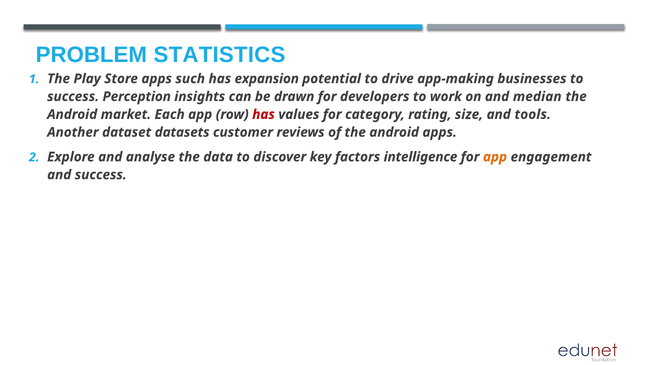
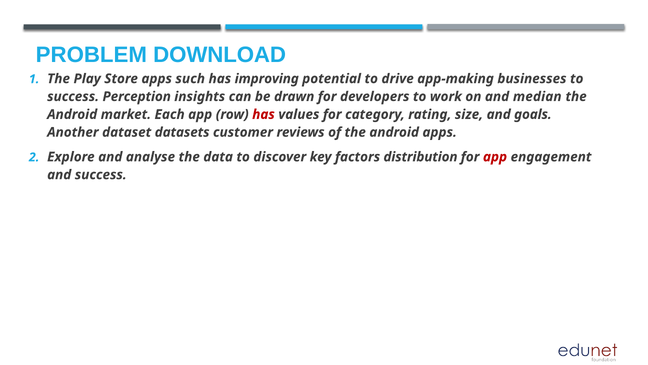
STATISTICS: STATISTICS -> DOWNLOAD (220, 55)
expansion: expansion -> improving (267, 79)
tools: tools -> goals (533, 114)
intelligence: intelligence -> distribution (420, 157)
app colour: orange -> red (495, 157)
